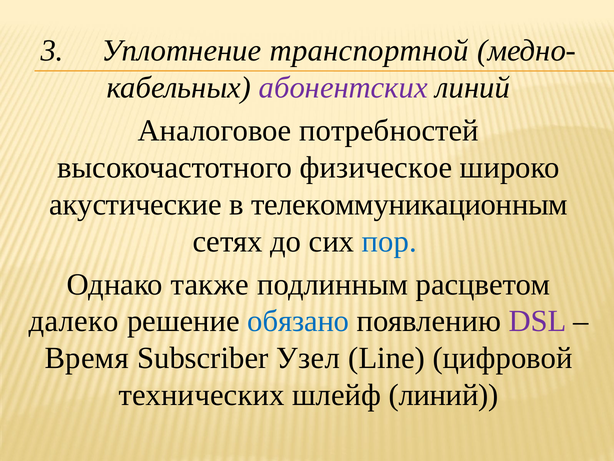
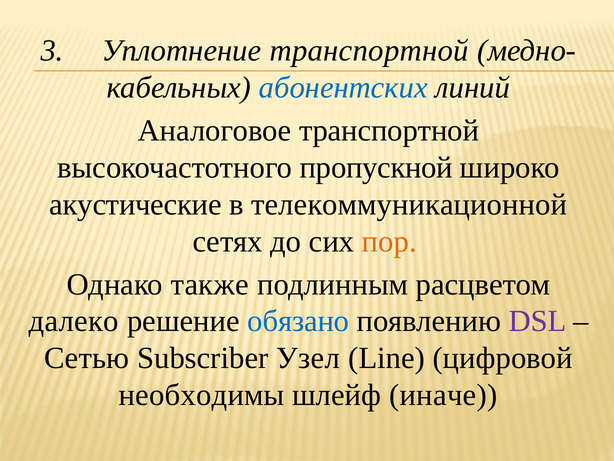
абонентских colour: purple -> blue (343, 88)
Аналоговое потребностей: потребностей -> транспортной (389, 131)
физическое: физическое -> пропускной (376, 167)
телекоммуникационным: телекоммуникационным -> телекоммуникационной (409, 204)
пор colour: blue -> orange (389, 241)
Время: Время -> Сетью (87, 358)
технических: технических -> необходимы (202, 395)
шлейф линий: линий -> иначе (443, 395)
